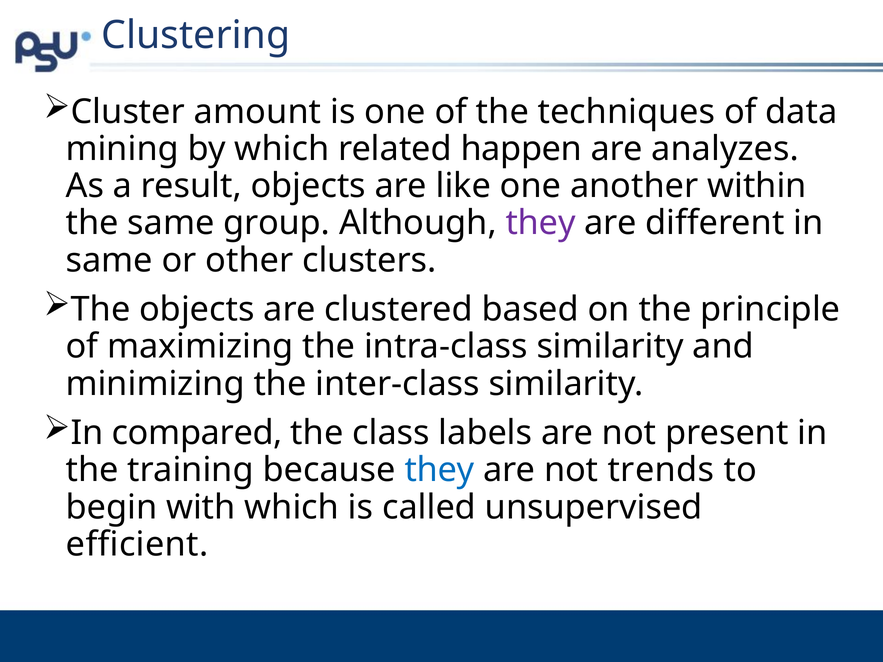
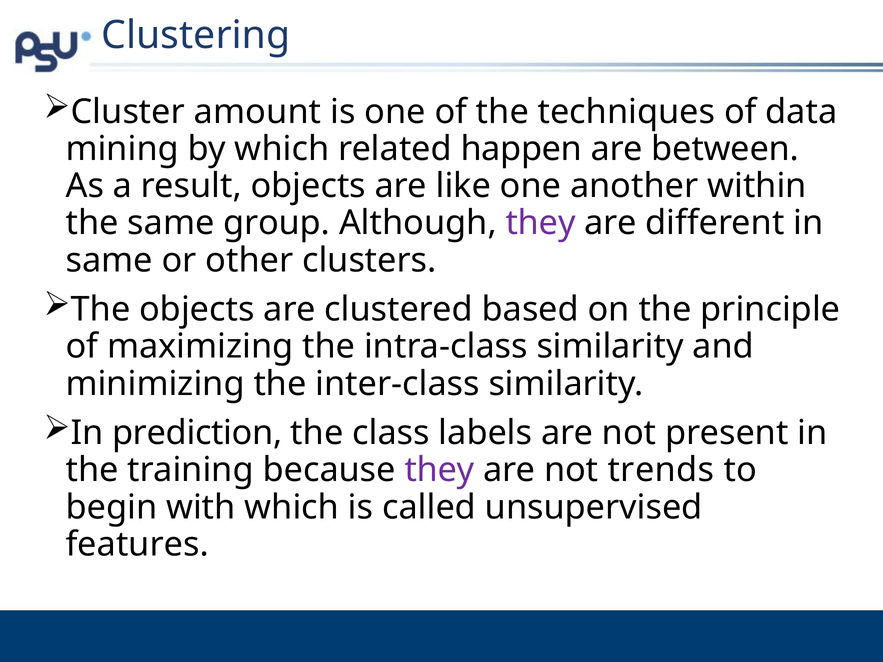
analyzes: analyzes -> between (725, 149)
compared: compared -> prediction (197, 433)
they colour: blue -> purple (440, 470)
efficient: efficient -> features (137, 545)
